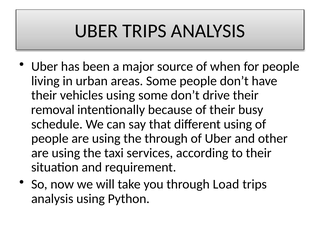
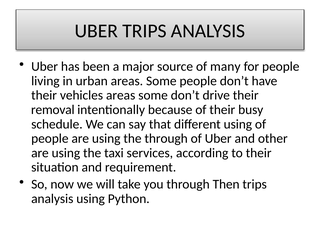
when: when -> many (225, 67)
vehicles using: using -> areas (121, 95)
Load: Load -> Then (226, 184)
